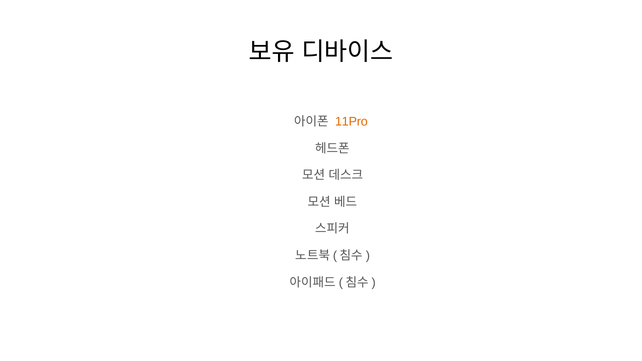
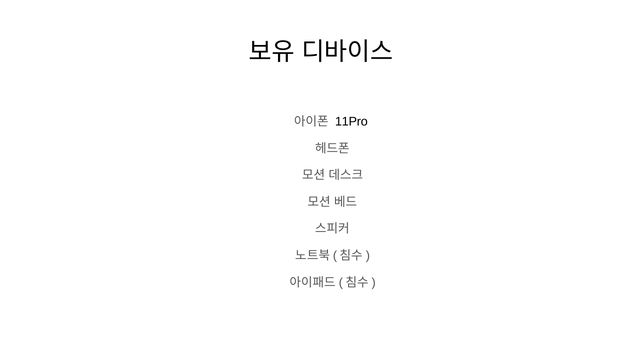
11Pro colour: orange -> black (351, 122)
